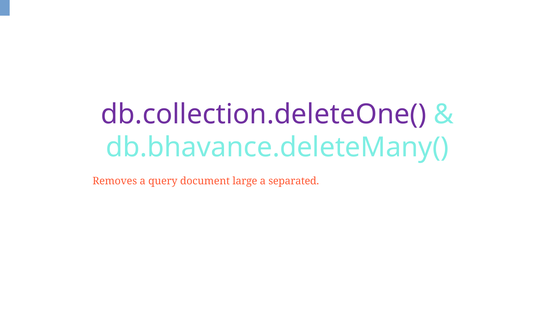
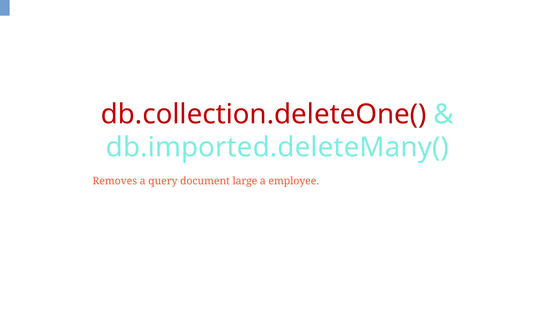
db.collection.deleteOne( colour: purple -> red (264, 114)
db.bhavance.deleteMany(: db.bhavance.deleteMany( -> db.imported.deleteMany( (277, 148)
separated: separated -> employee (294, 181)
